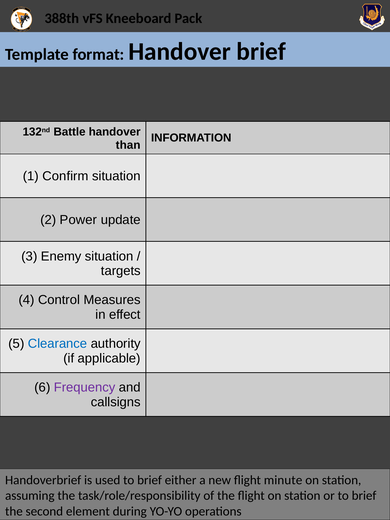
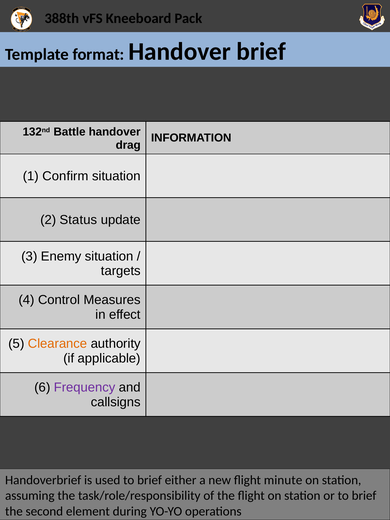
than: than -> drag (128, 145)
Power: Power -> Status (78, 220)
Clearance colour: blue -> orange (58, 344)
